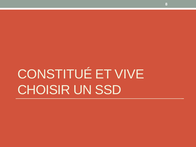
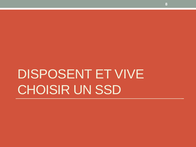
CONSTITUÉ: CONSTITUÉ -> DISPOSENT (55, 74)
